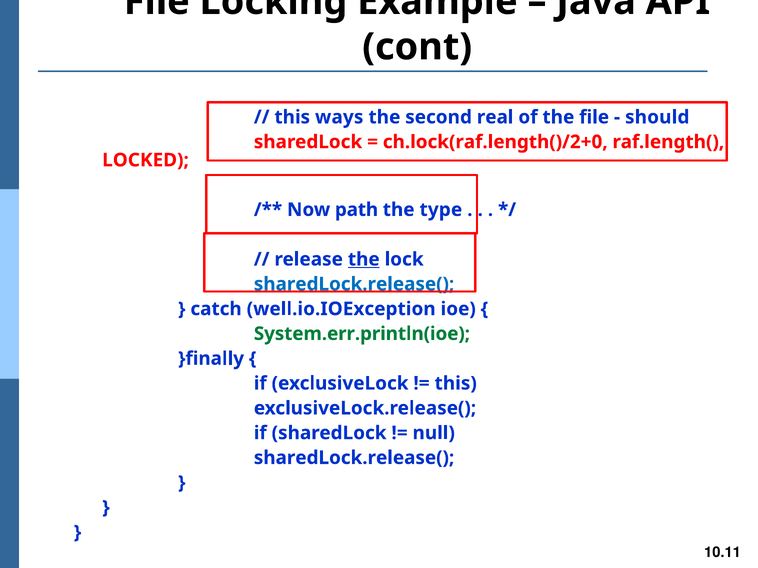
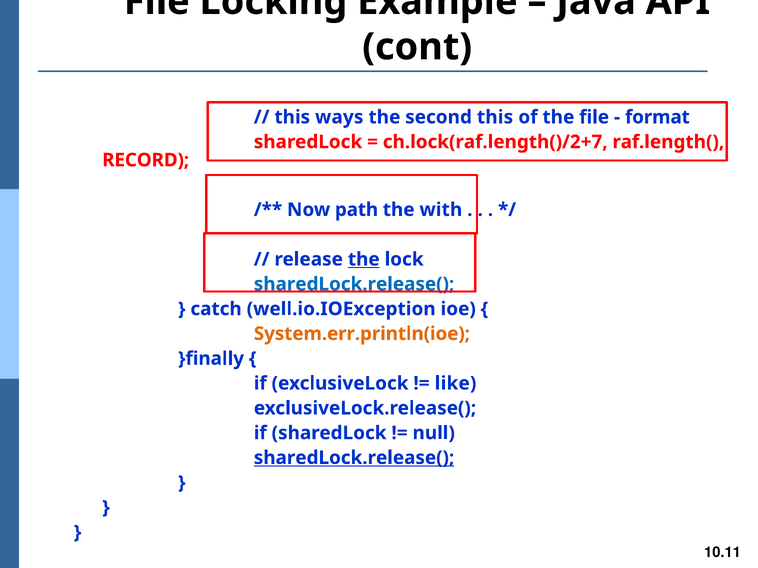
second real: real -> this (495, 117)
should: should -> format (657, 117)
ch.lock(raf.length()/2+0: ch.lock(raf.length()/2+0 -> ch.lock(raf.length()/2+7 (495, 142)
LOCKED: LOCKED -> RECORD (146, 160)
type: type -> with (441, 210)
System.err.println(ioe colour: green -> orange (362, 334)
this: this -> like (456, 384)
sharedLock.release( underline: none -> present (354, 458)
